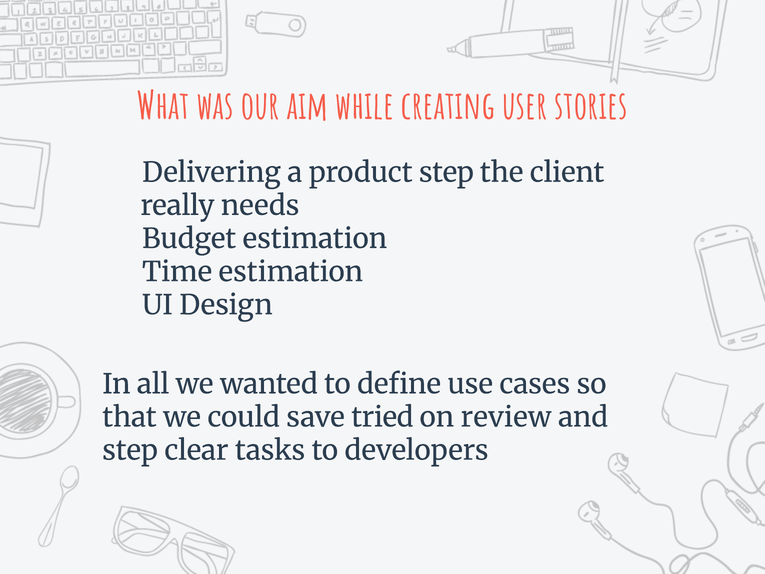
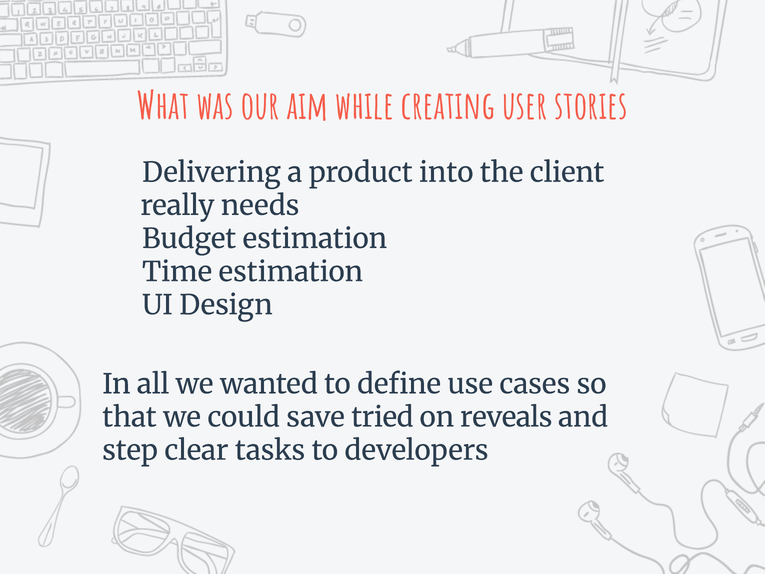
product step: step -> into (446, 173)
review: review -> reveals (506, 417)
